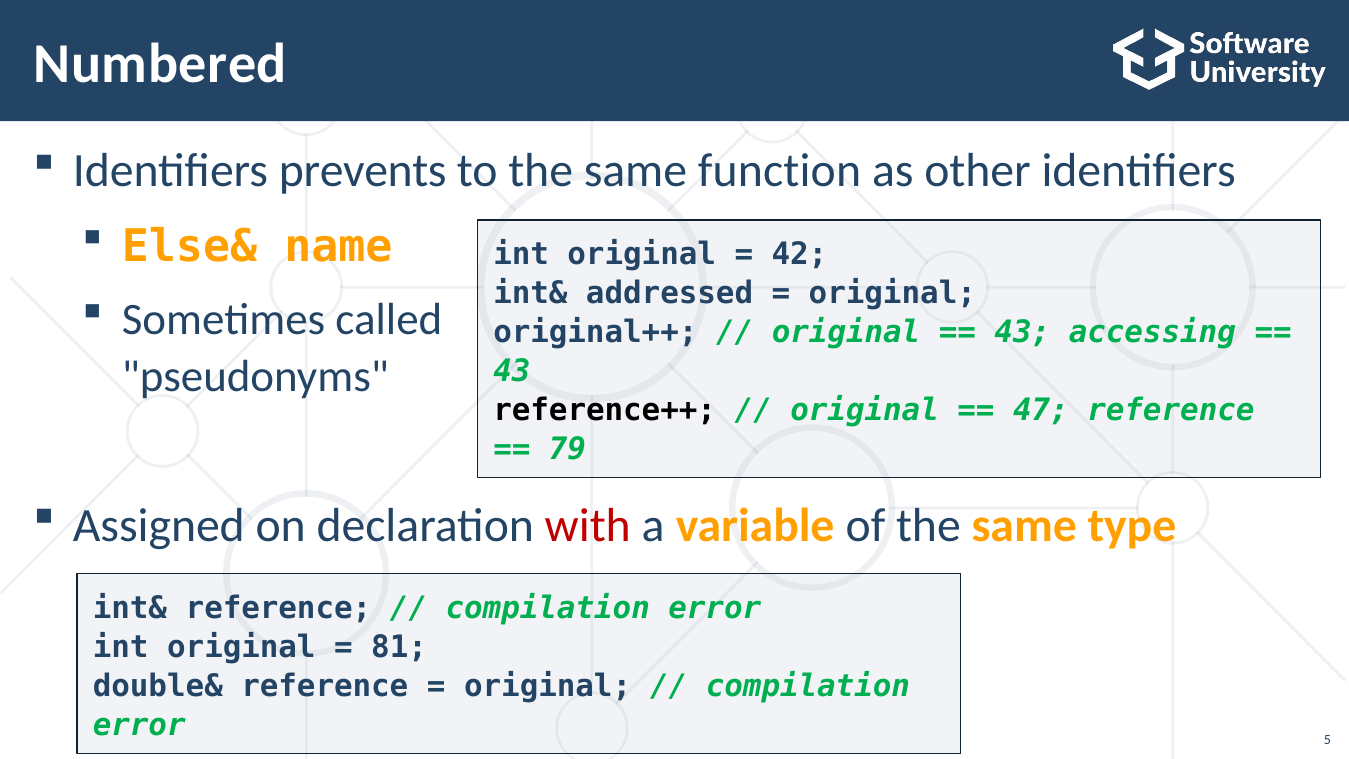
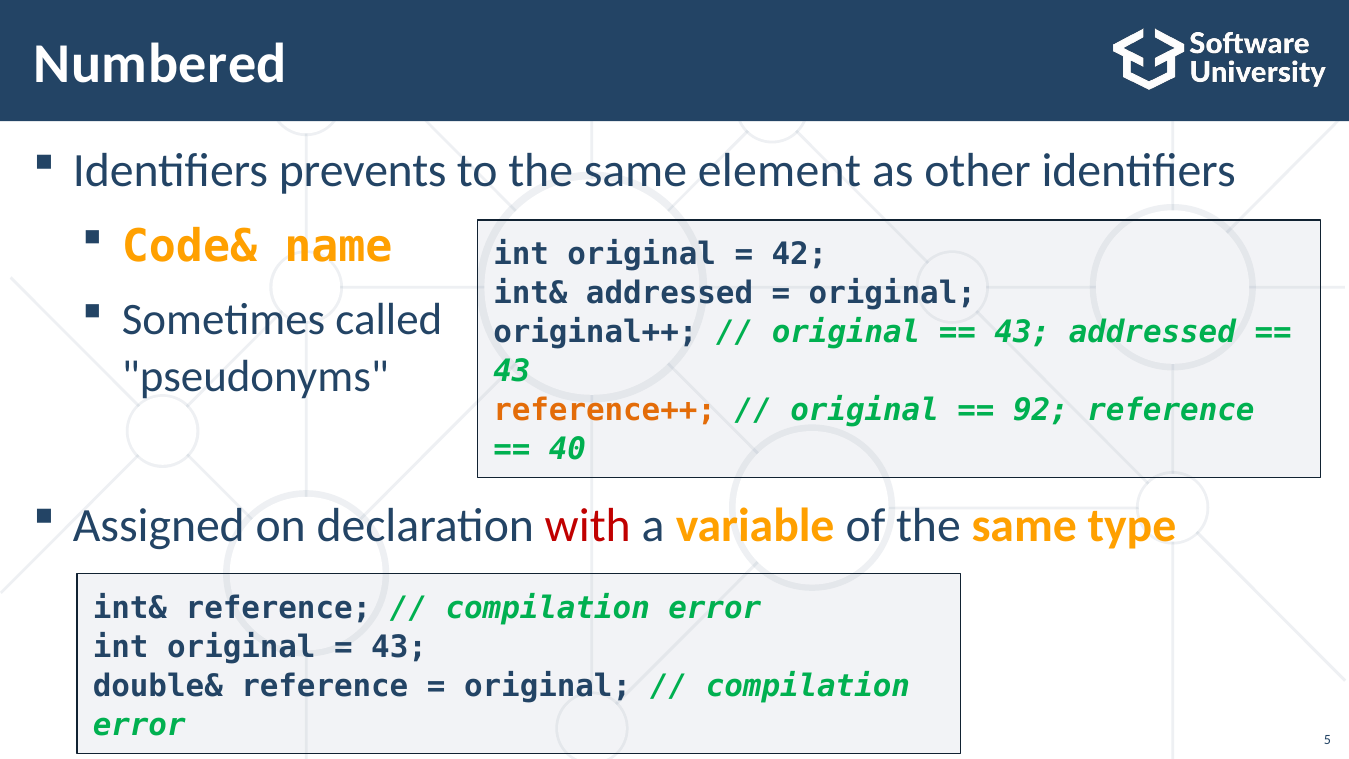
function: function -> element (779, 171)
Else&: Else& -> Code& (190, 246)
43 accessing: accessing -> addressed (1152, 332)
reference++ colour: black -> orange (605, 410)
47: 47 -> 92 (1041, 410)
79: 79 -> 40 (567, 449)
81: 81 -> 43 (399, 647)
